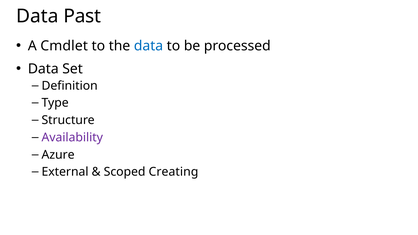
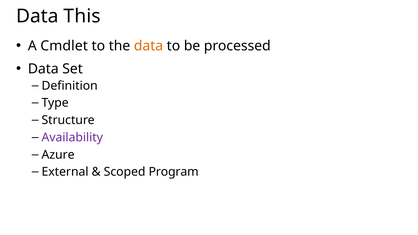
Past: Past -> This (82, 16)
data colour: blue -> orange (148, 46)
Creating: Creating -> Program (174, 172)
